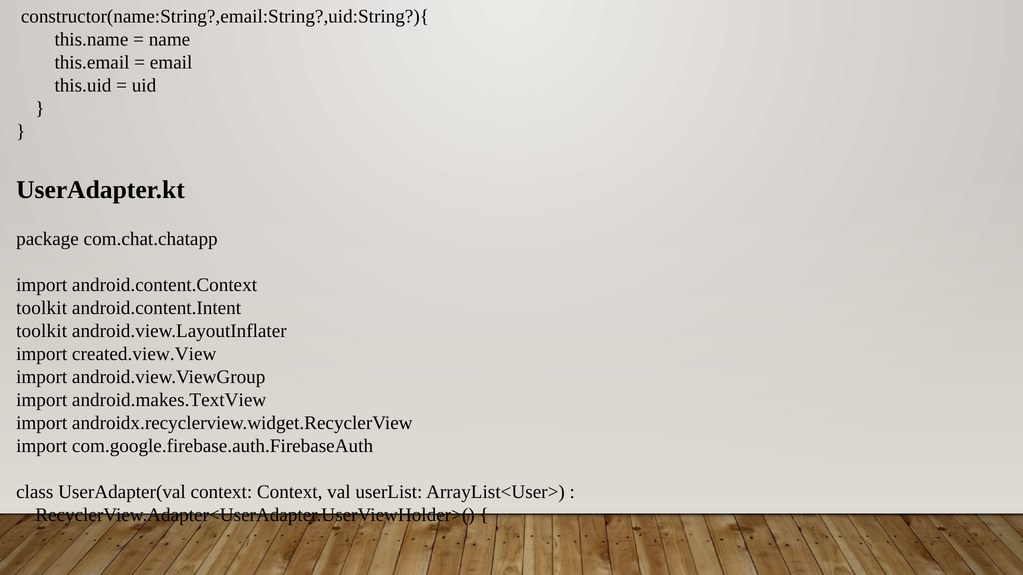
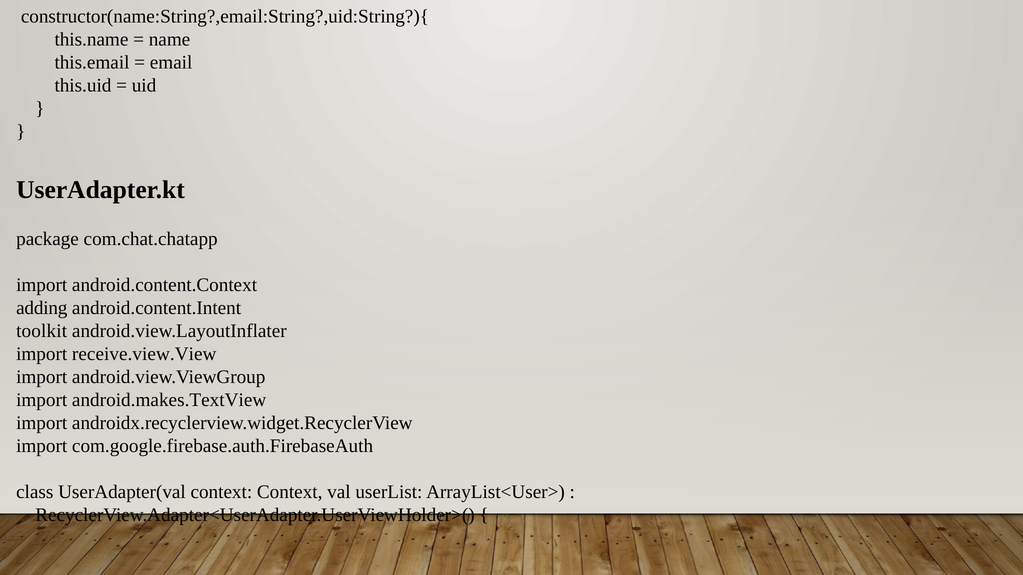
toolkit: toolkit -> adding (42, 308)
created.view.View: created.view.View -> receive.view.View (144, 354)
